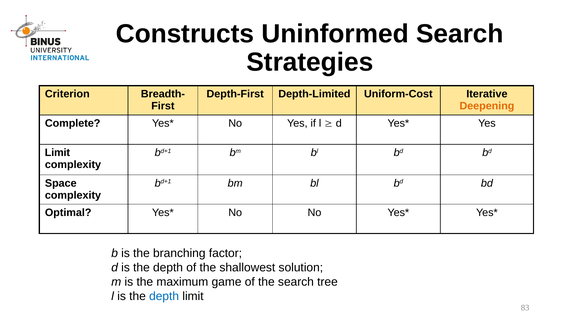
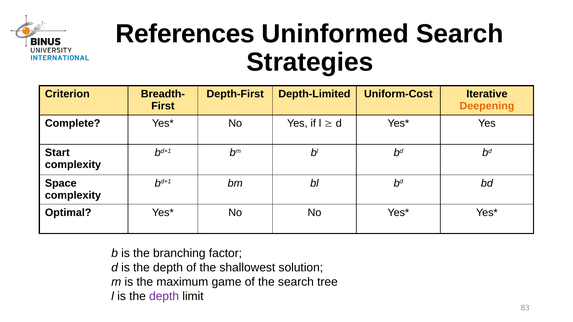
Constructs: Constructs -> References (185, 34)
Limit: Limit -> Start (57, 153)
depth colour: blue -> purple (164, 297)
